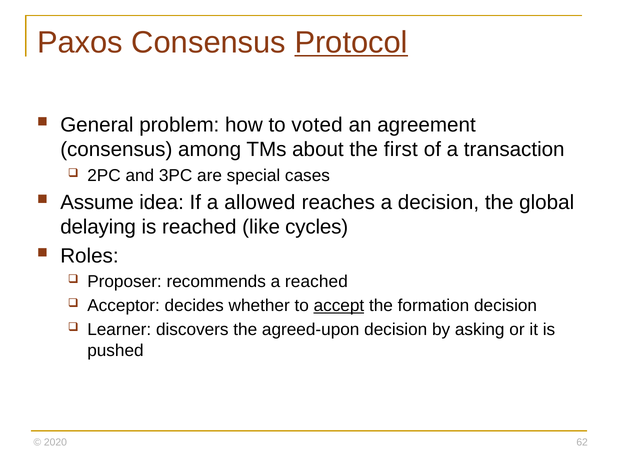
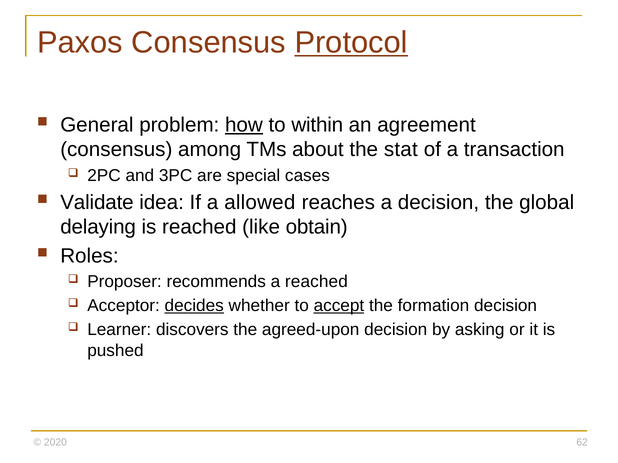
how underline: none -> present (244, 125)
voted: voted -> within (317, 125)
first: first -> stat (401, 150)
Assume: Assume -> Validate (97, 203)
cycles: cycles -> obtain (317, 227)
decides underline: none -> present (194, 306)
